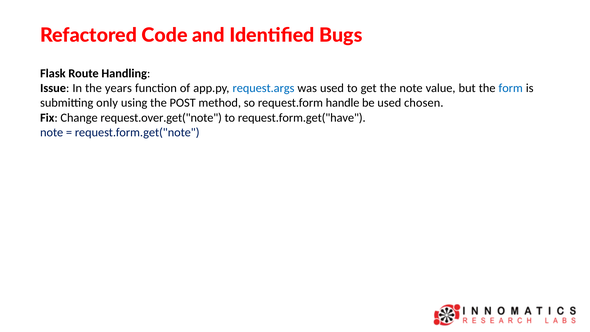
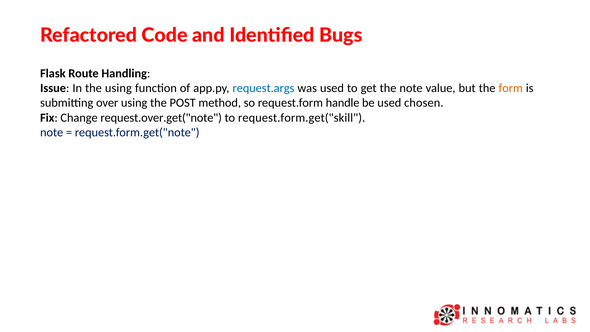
the years: years -> using (118, 88)
form colour: blue -> orange (511, 88)
only: only -> over (107, 103)
request.form.get("have: request.form.get("have -> request.form.get("skill (302, 118)
